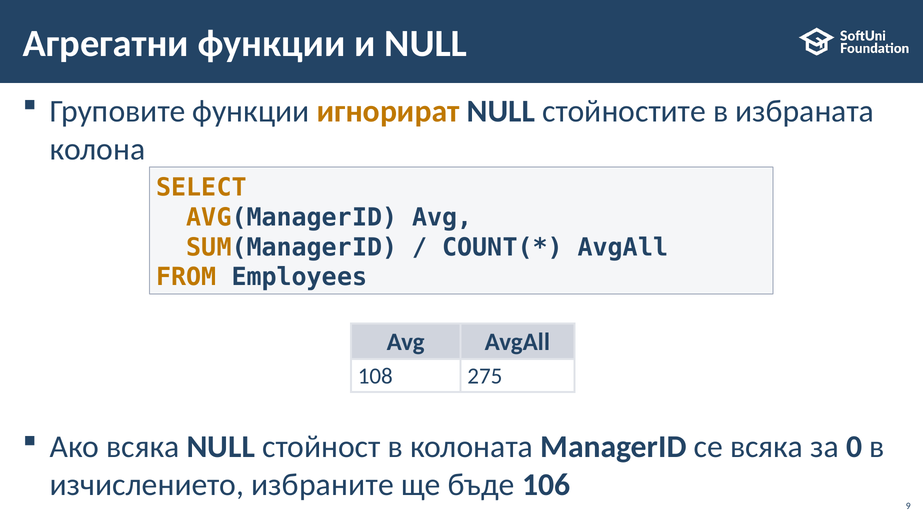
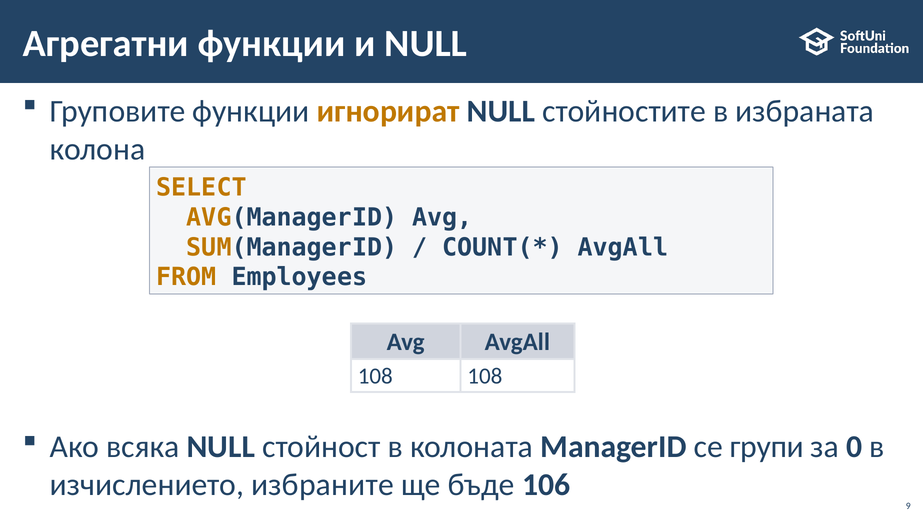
108 275: 275 -> 108 (485, 376)
се всяка: всяка -> групи (767, 447)
